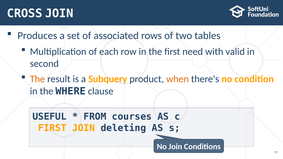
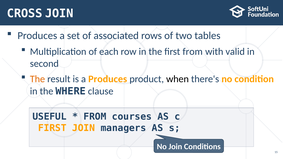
first need: need -> from (193, 52)
a Subquery: Subquery -> Produces (108, 79)
when colour: orange -> black (177, 79)
deleting: deleting -> managers (123, 128)
